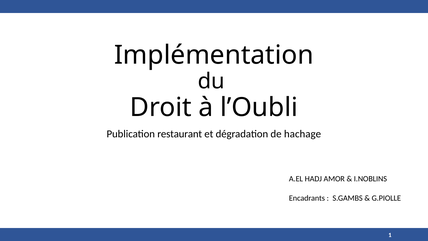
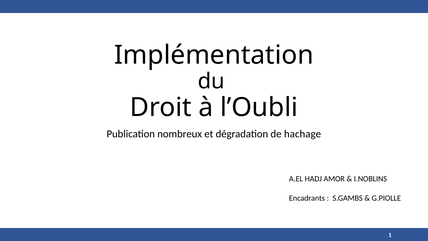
restaurant: restaurant -> nombreux (180, 134)
